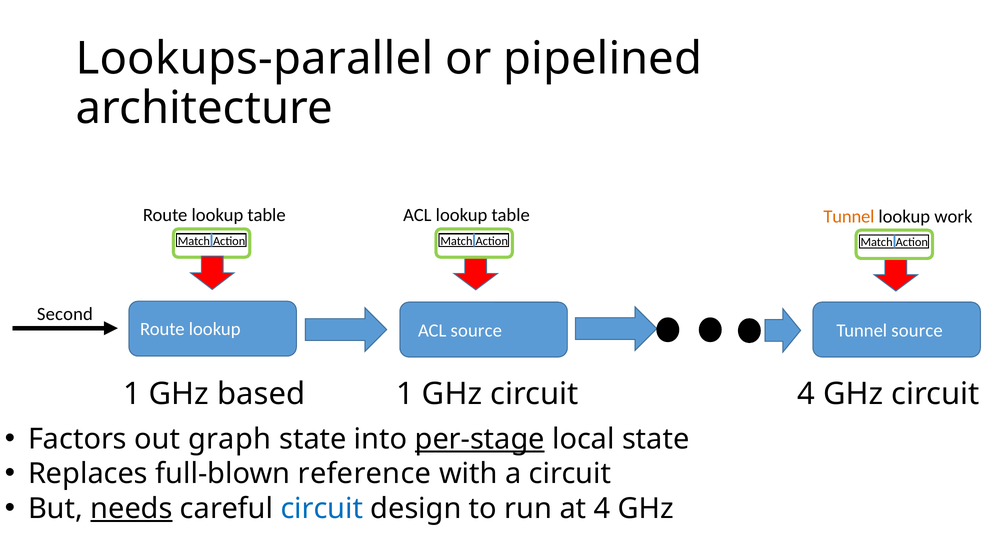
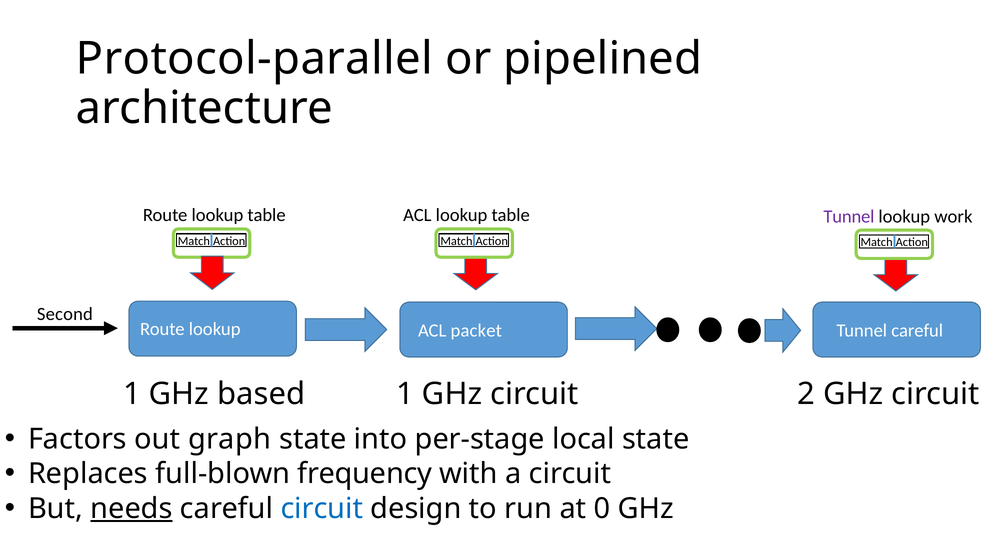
Lookups-parallel: Lookups-parallel -> Protocol-parallel (254, 59)
Tunnel colour: orange -> purple (849, 216)
ACL source: source -> packet (476, 330)
Tunnel source: source -> careful (917, 330)
circuit 4: 4 -> 2 (806, 394)
per-stage underline: present -> none (480, 439)
reference: reference -> frequency (365, 473)
at 4: 4 -> 0 (602, 508)
